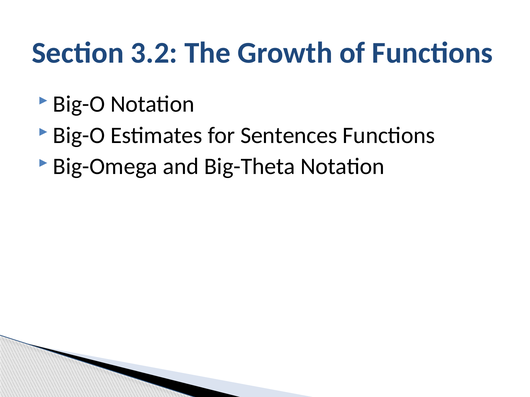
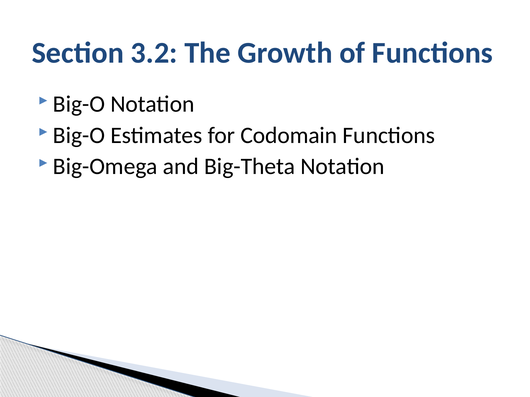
Sentences: Sentences -> Codomain (289, 136)
